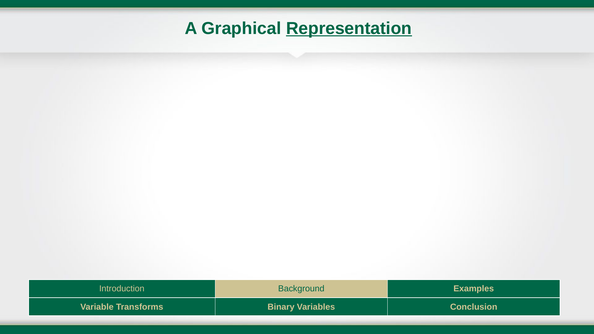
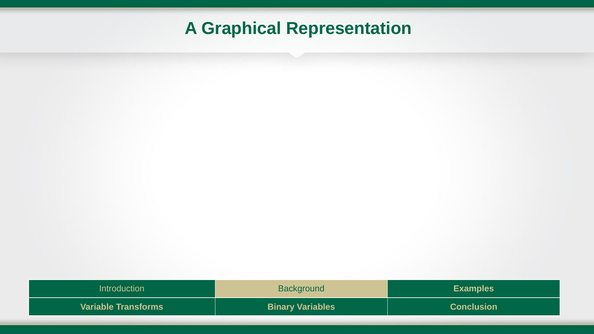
Representation underline: present -> none (349, 28)
